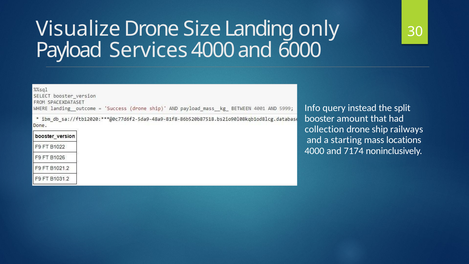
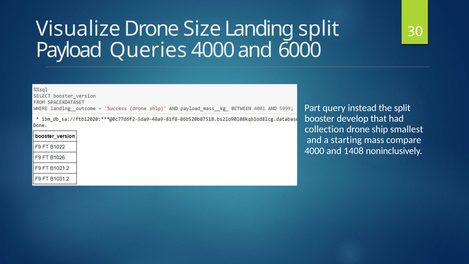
Landing only: only -> split (319, 29)
Services: Services -> Queries (148, 50)
Info: Info -> Part (313, 108)
amount: amount -> develop (353, 119)
railways: railways -> smallest (407, 129)
locations: locations -> compare (404, 140)
7174: 7174 -> 1408 (354, 151)
